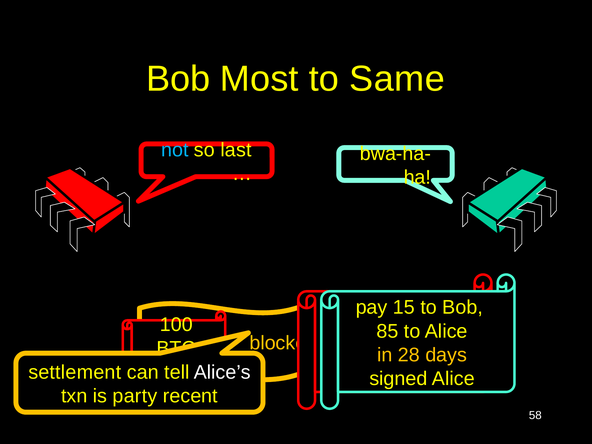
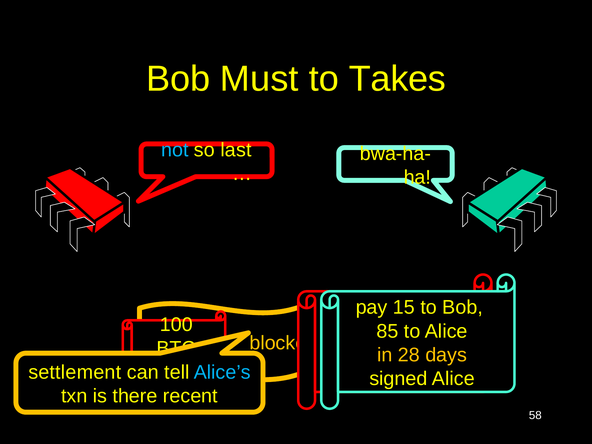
Most: Most -> Must (259, 79)
Same: Same -> Takes (397, 79)
Alice’s colour: white -> light blue (222, 372)
party: party -> there (135, 396)
